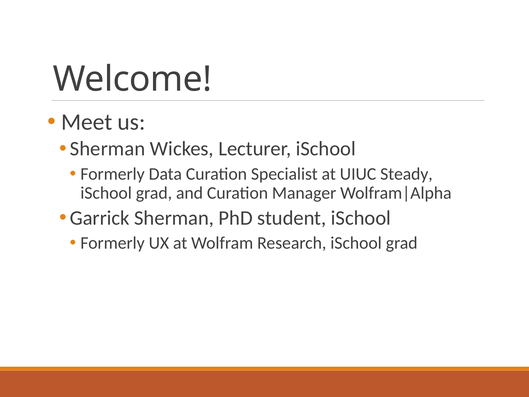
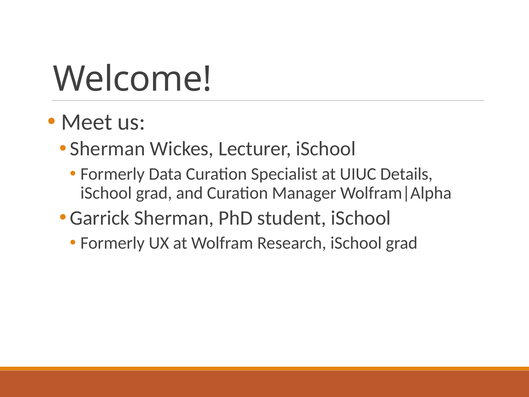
Steady: Steady -> Details (406, 174)
